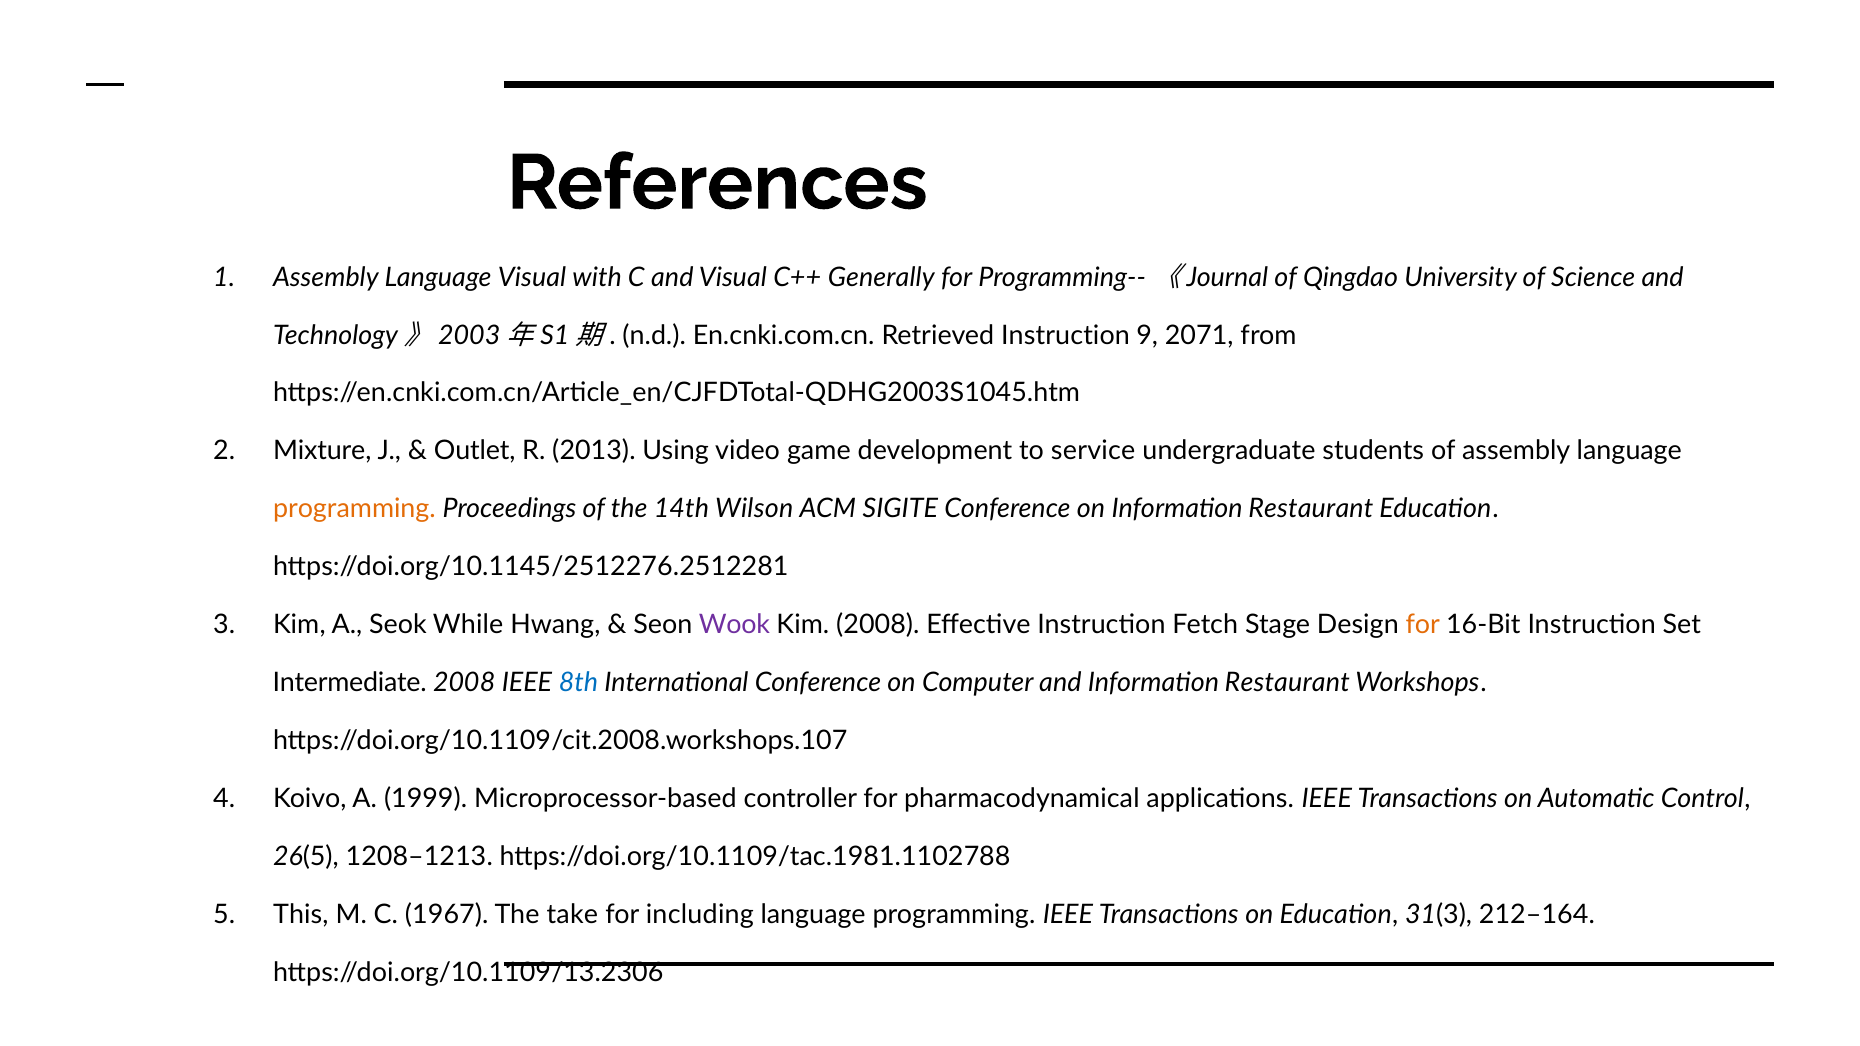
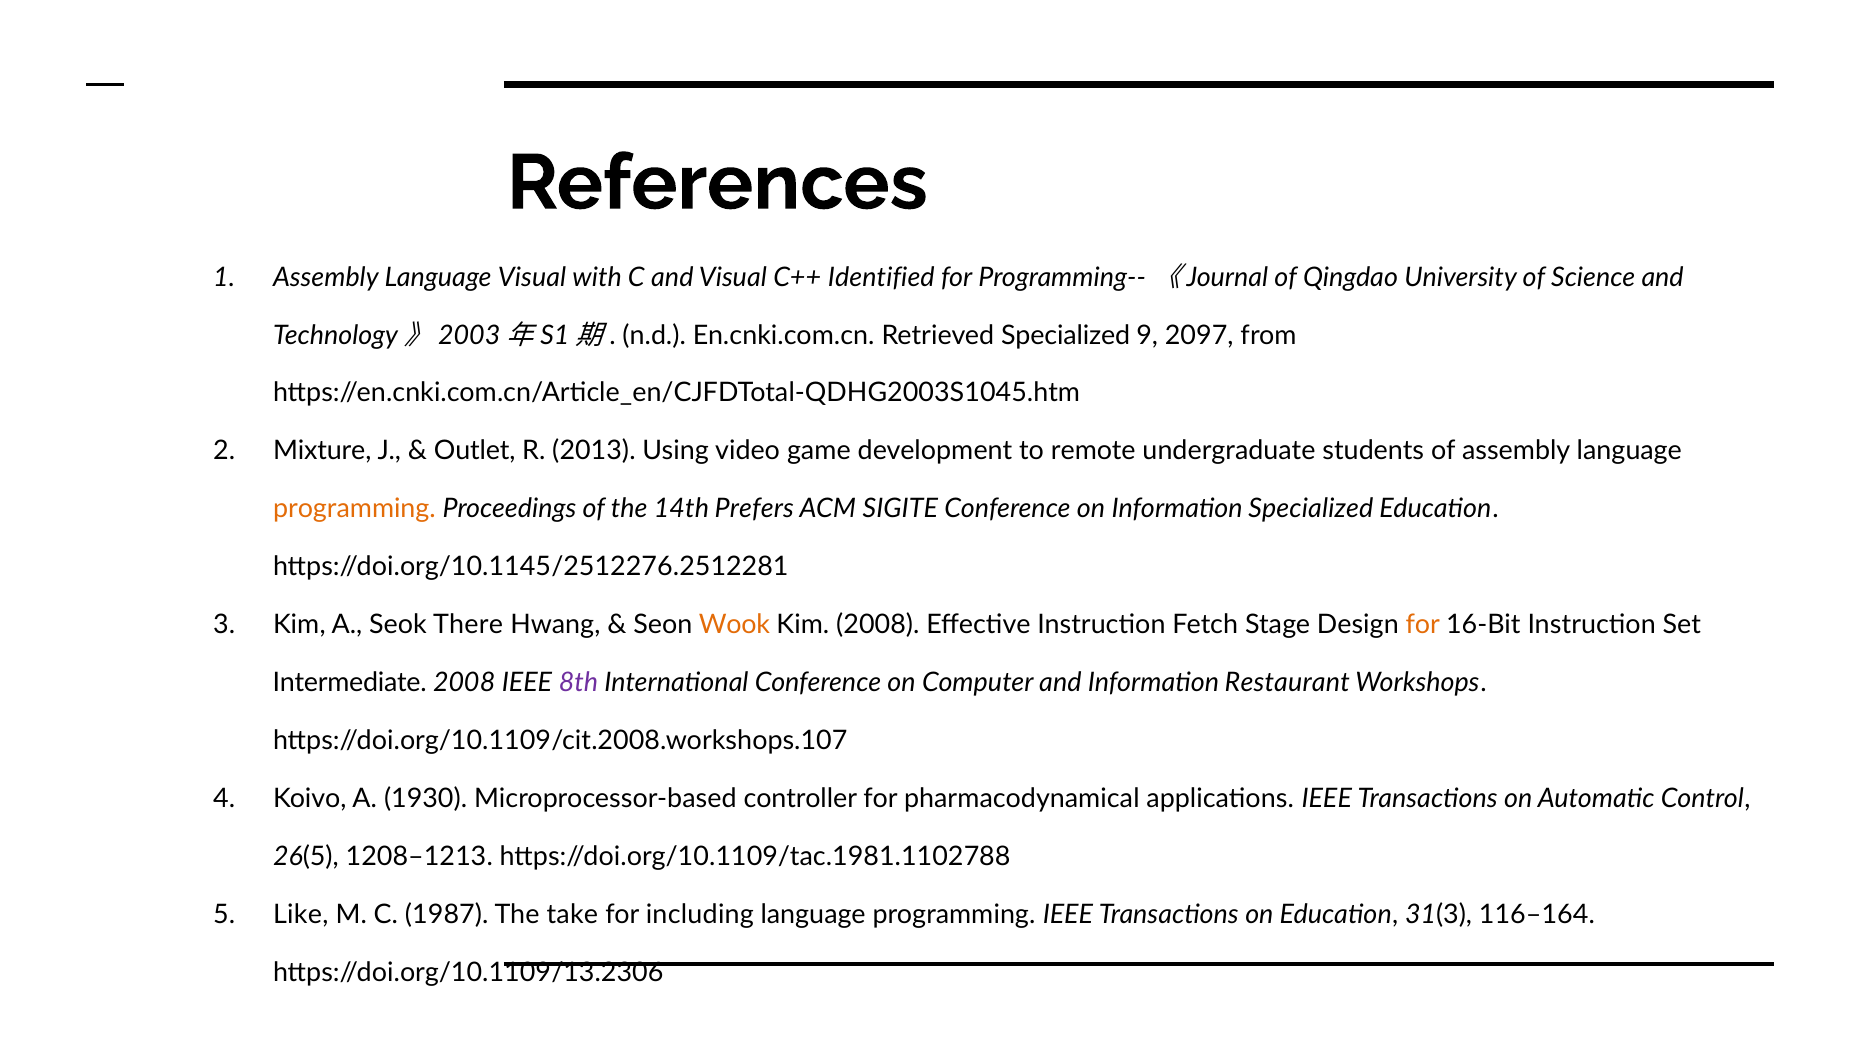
Generally: Generally -> Identified (881, 277)
Retrieved Instruction: Instruction -> Specialized (1066, 335)
2071: 2071 -> 2097 (1199, 335)
service: service -> remote (1093, 451)
Wilson: Wilson -> Prefers (754, 509)
on Information Restaurant: Restaurant -> Specialized (1311, 509)
While: While -> There (468, 625)
Wook colour: purple -> orange (734, 625)
8th colour: blue -> purple (578, 683)
1999: 1999 -> 1930 (426, 799)
This: This -> Like (301, 915)
1967: 1967 -> 1987 (447, 915)
212–164: 212–164 -> 116–164 (1537, 915)
